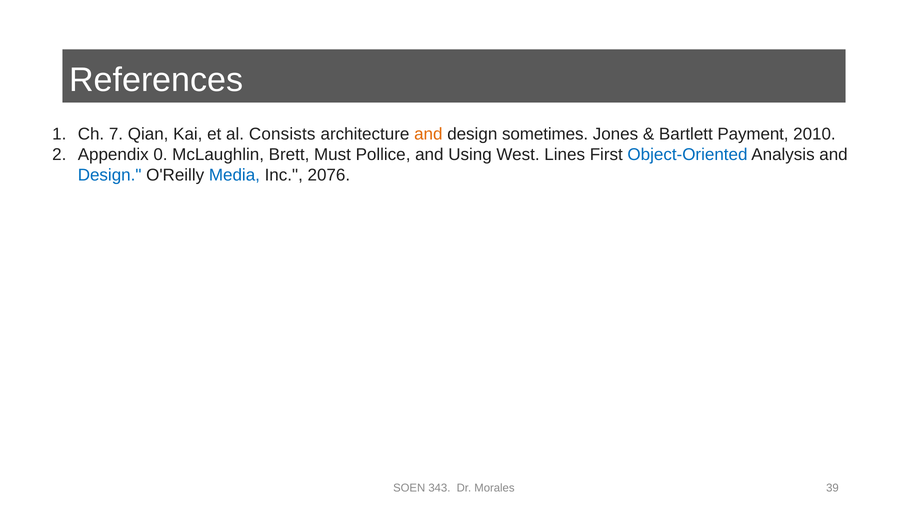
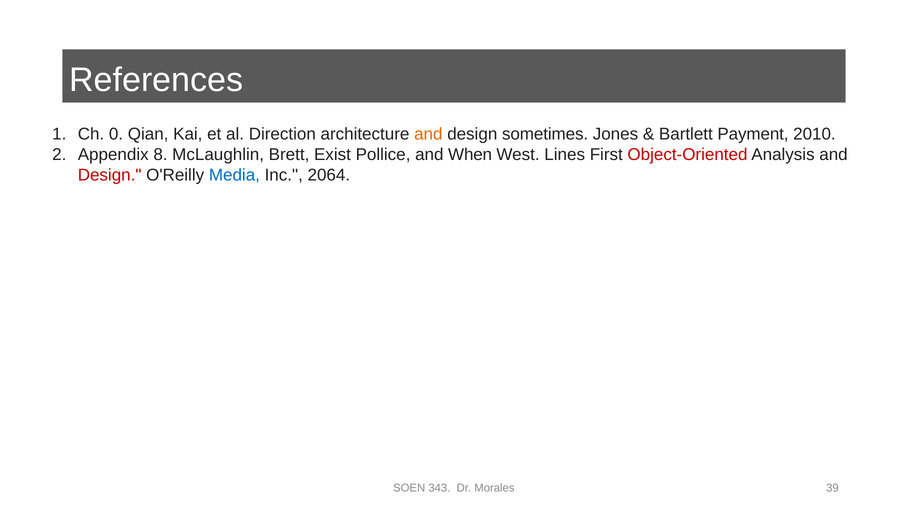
7: 7 -> 0 (116, 134)
Consists: Consists -> Direction (282, 134)
0: 0 -> 8 (160, 154)
Must: Must -> Exist (332, 154)
Using: Using -> When (470, 154)
Object-Oriented colour: blue -> red (687, 154)
Design colour: blue -> red (110, 175)
2076: 2076 -> 2064 (329, 175)
